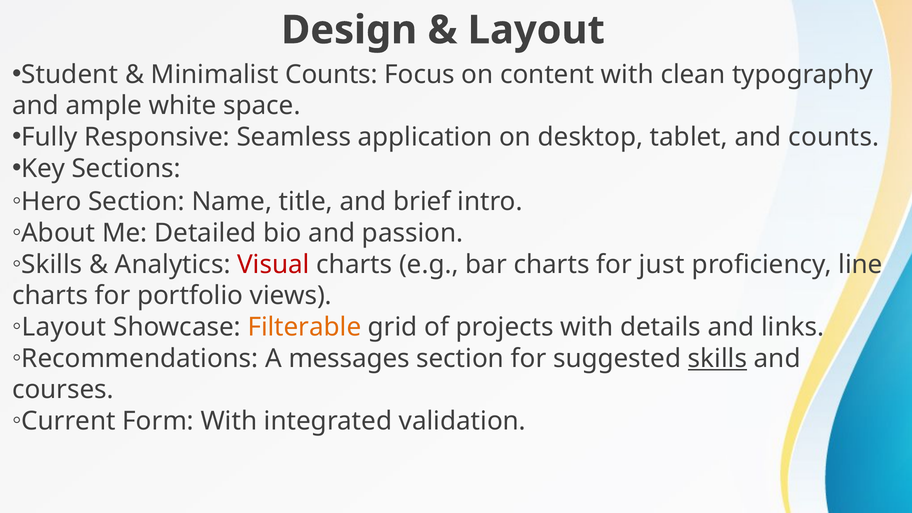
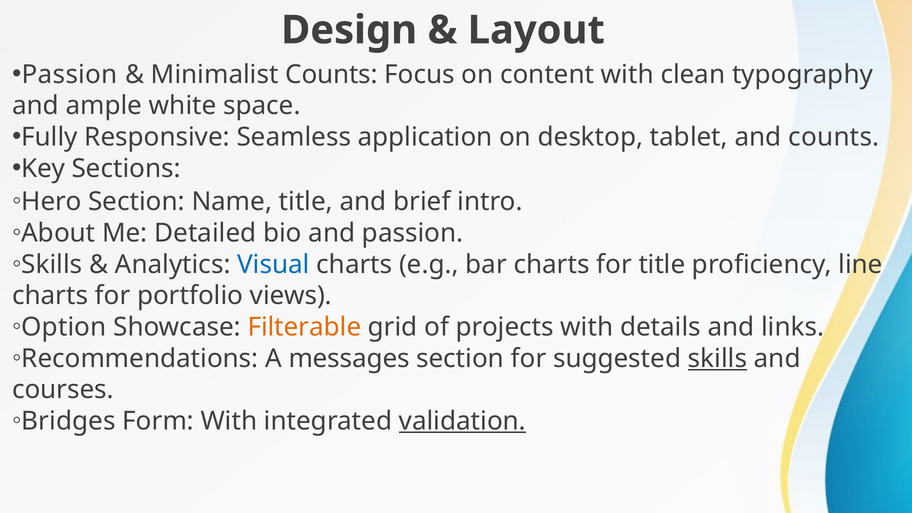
Student: Student -> Passion (70, 74)
Visual colour: red -> blue (273, 264)
for just: just -> title (662, 264)
Layout: Layout -> Option (64, 327)
Current: Current -> Bridges (68, 421)
validation underline: none -> present (462, 421)
